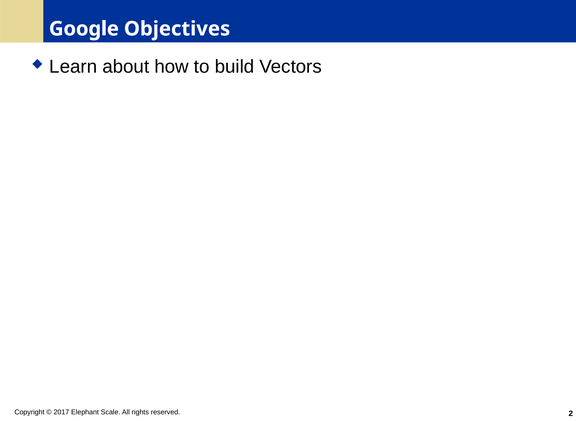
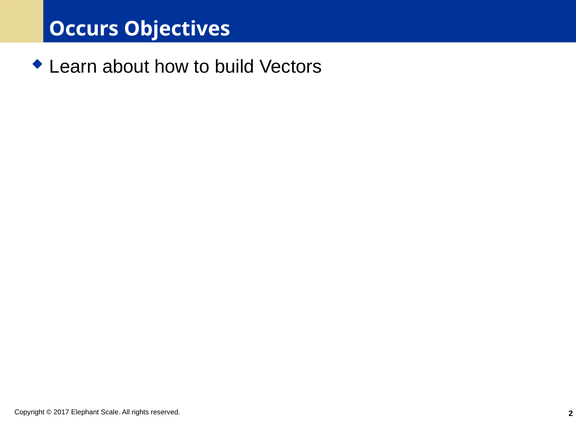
Google: Google -> Occurs (84, 29)
